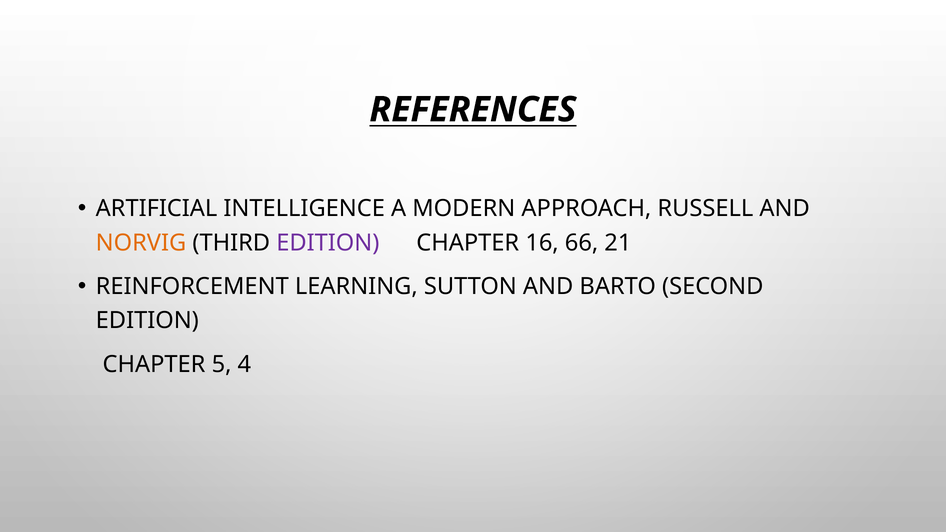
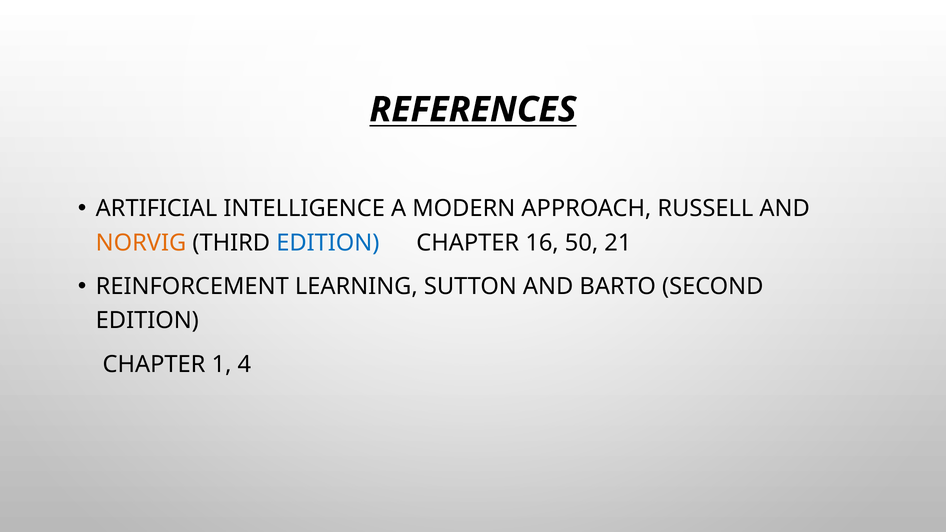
EDITION colour: purple -> blue (328, 243)
66: 66 -> 50 (582, 243)
5: 5 -> 1 (222, 365)
